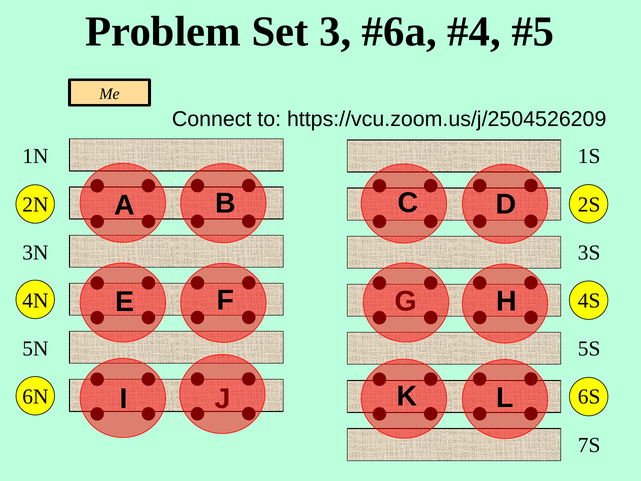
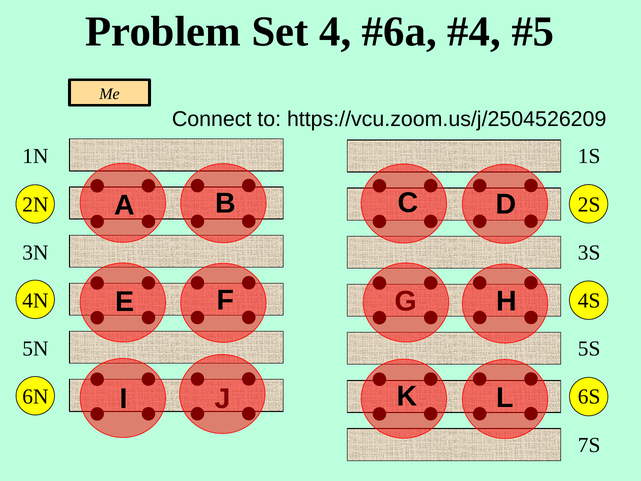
3: 3 -> 4 (335, 32)
